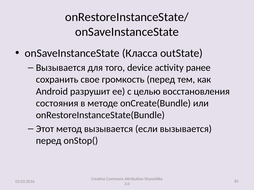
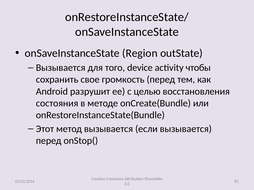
Класса: Класса -> Region (140, 53)
ранее: ранее -> чтобы (198, 68)
